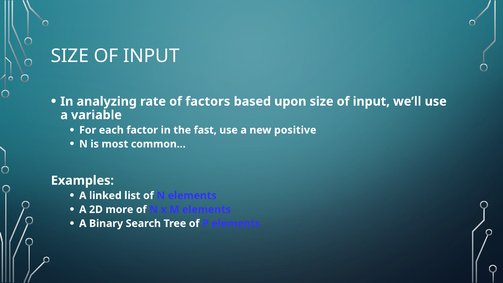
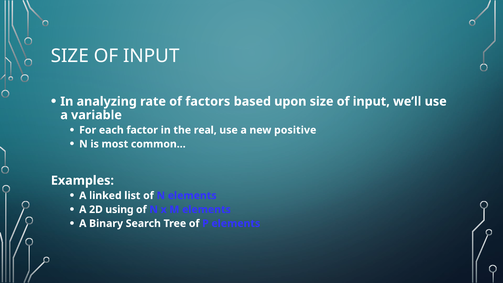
fast: fast -> real (205, 130)
more: more -> using (119, 209)
